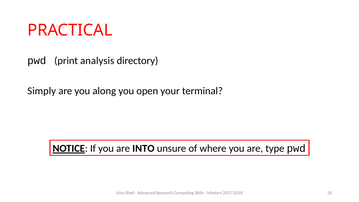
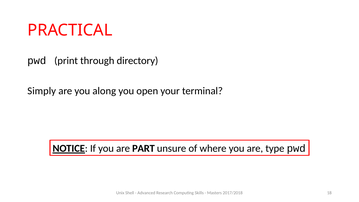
analysis: analysis -> through (97, 61)
INTO: INTO -> PART (143, 148)
